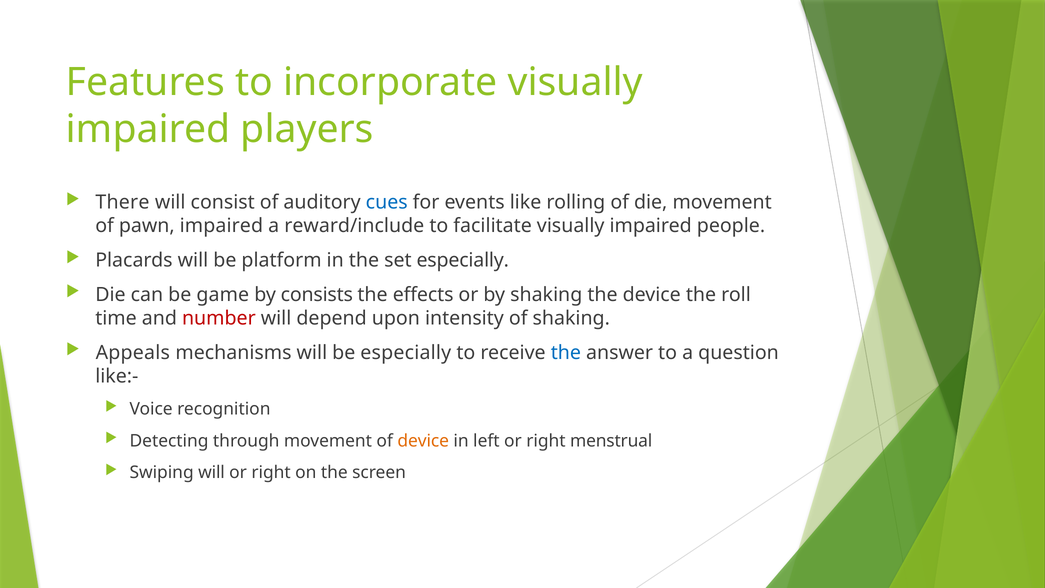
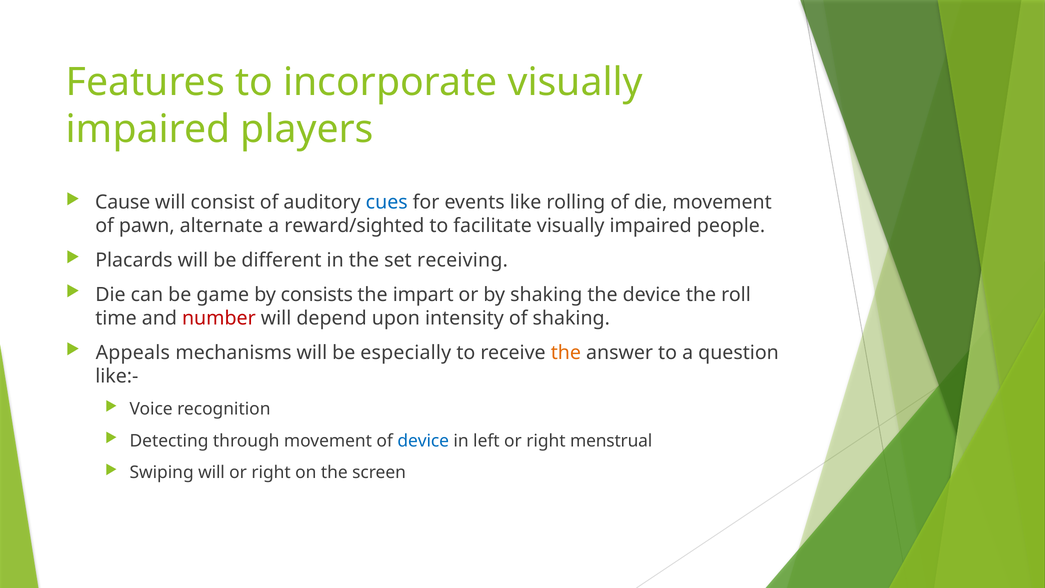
There: There -> Cause (123, 202)
pawn impaired: impaired -> alternate (221, 226)
reward/include: reward/include -> reward/sighted (354, 226)
platform: platform -> different (282, 260)
set especially: especially -> receiving (463, 260)
effects: effects -> impart (423, 295)
the colour: blue -> orange (566, 352)
device colour: orange -> blue (423, 441)
